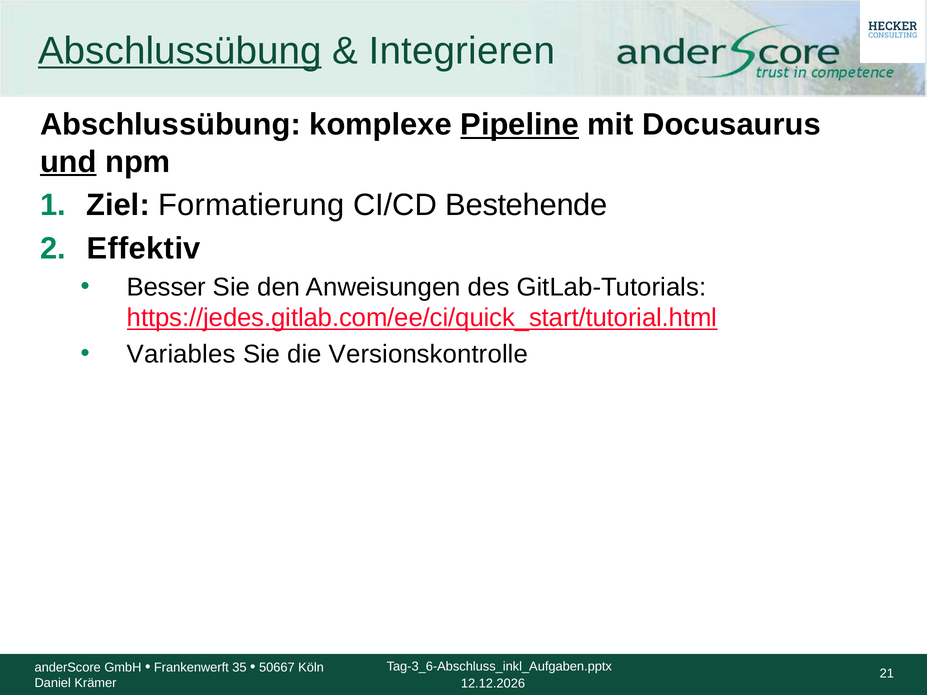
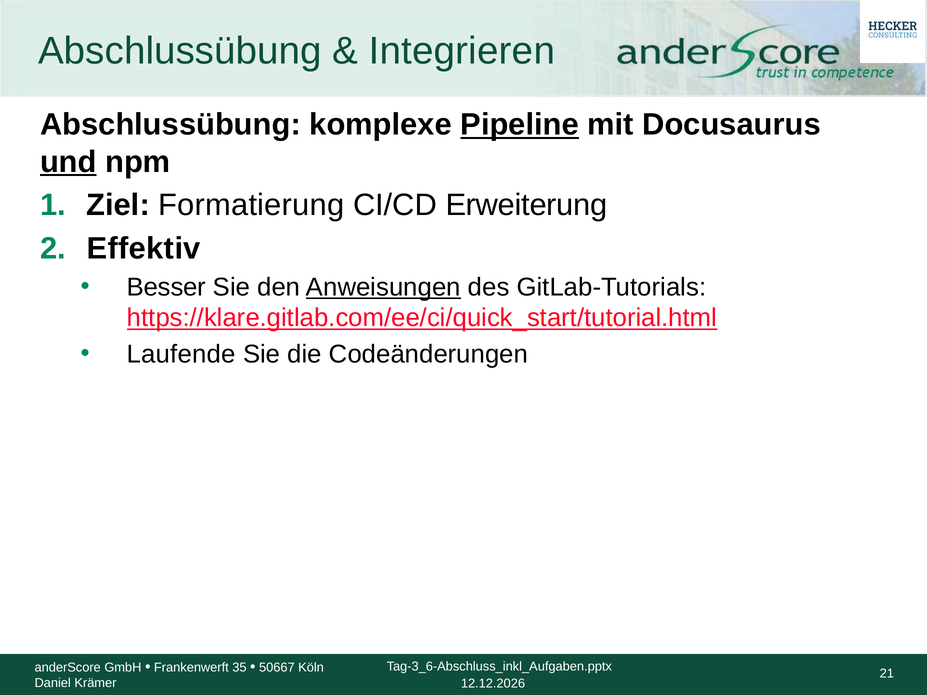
Abschlussübung underline: present -> none (180, 51)
Bestehende: Bestehende -> Erweiterung (526, 205)
Anweisungen underline: none -> present (383, 287)
https://jedes.gitlab.com/ee/ci/quick_start/tutorial.html: https://jedes.gitlab.com/ee/ci/quick_start/tutorial.html -> https://klare.gitlab.com/ee/ci/quick_start/tutorial.html (422, 318)
Variables: Variables -> Laufende (181, 354)
Versionskontrolle: Versionskontrolle -> Codeänderungen (429, 354)
